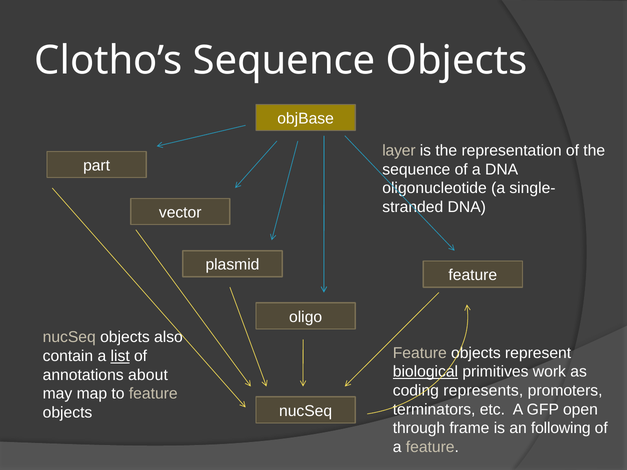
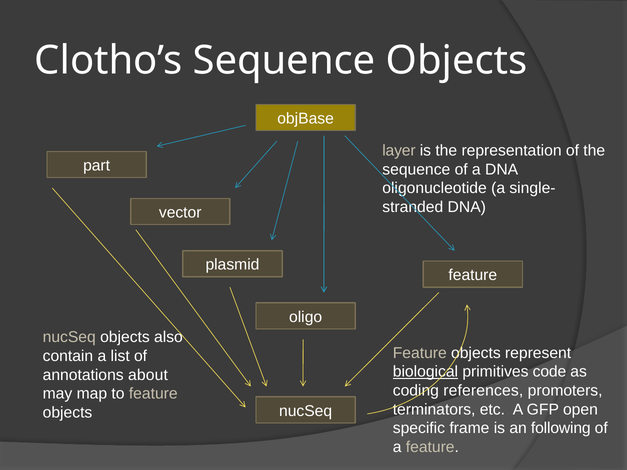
list underline: present -> none (120, 356)
work: work -> code (549, 372)
represents: represents -> references (483, 391)
through: through -> specific (419, 428)
